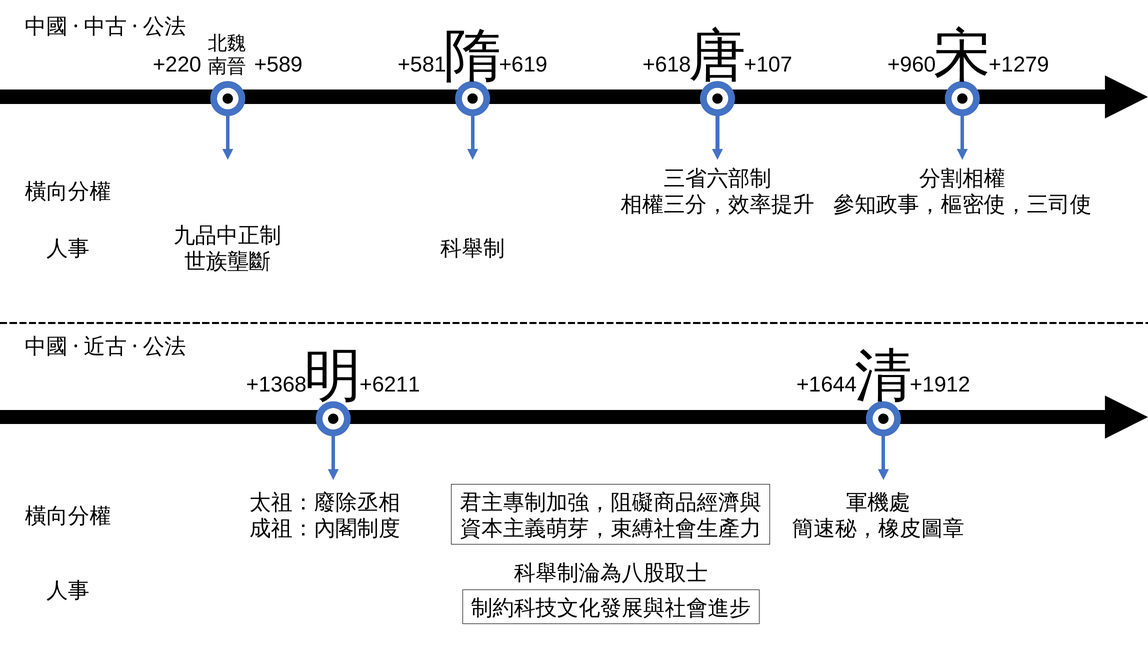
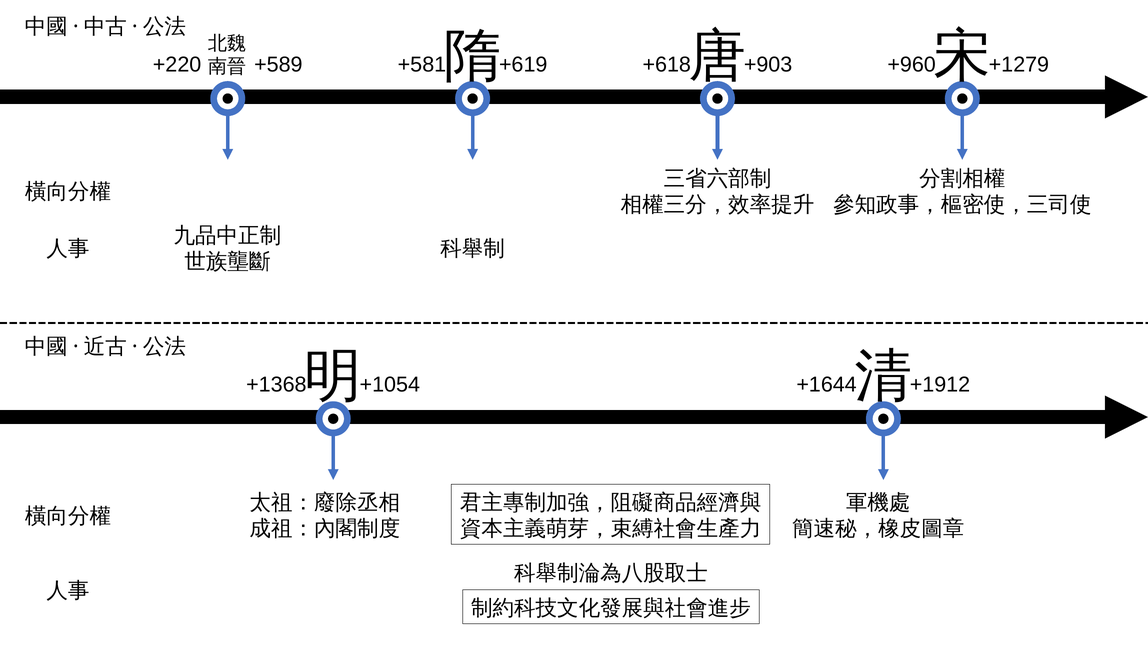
+107: +107 -> +903 (768, 64)
+6211: +6211 -> +1054 (390, 385)
